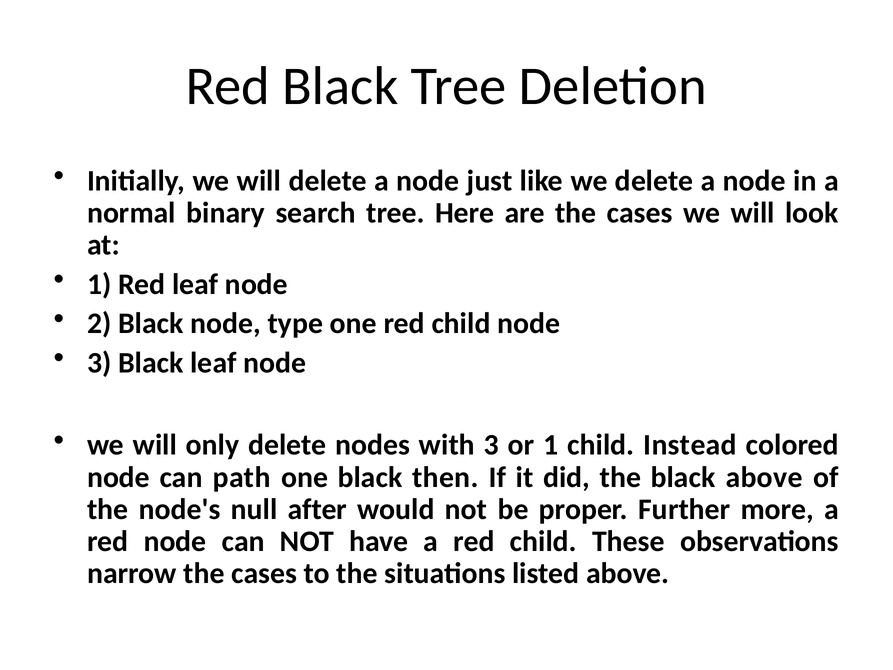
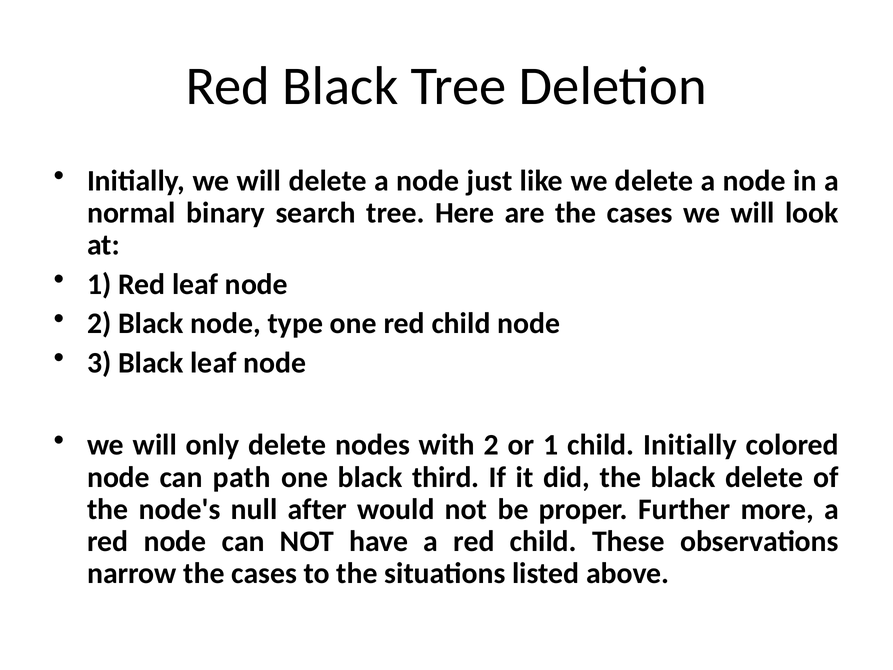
with 3: 3 -> 2 (491, 445)
child Instead: Instead -> Initially (690, 445)
then: then -> third (446, 477)
black above: above -> delete (764, 477)
